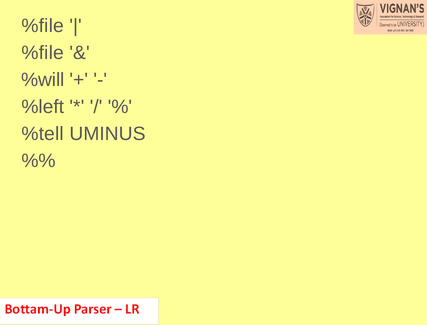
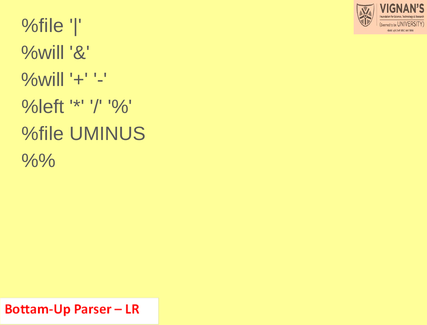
%file: %file -> %will (43, 53)
%tell: %tell -> %file (43, 134)
